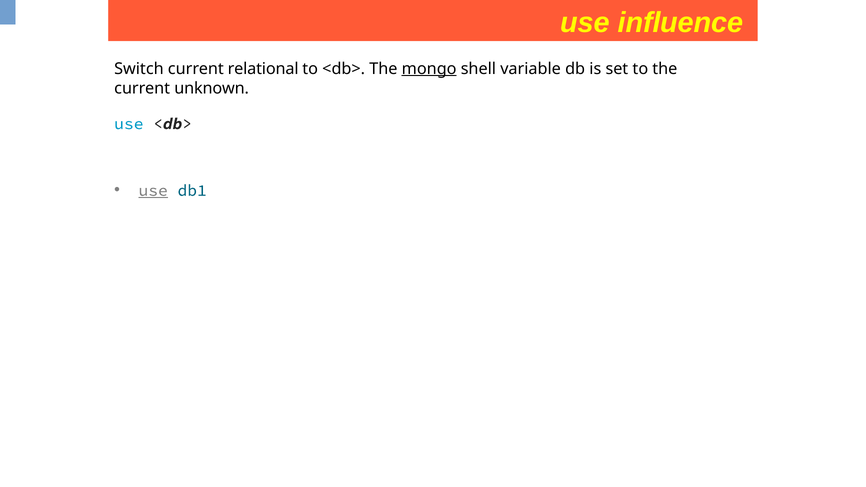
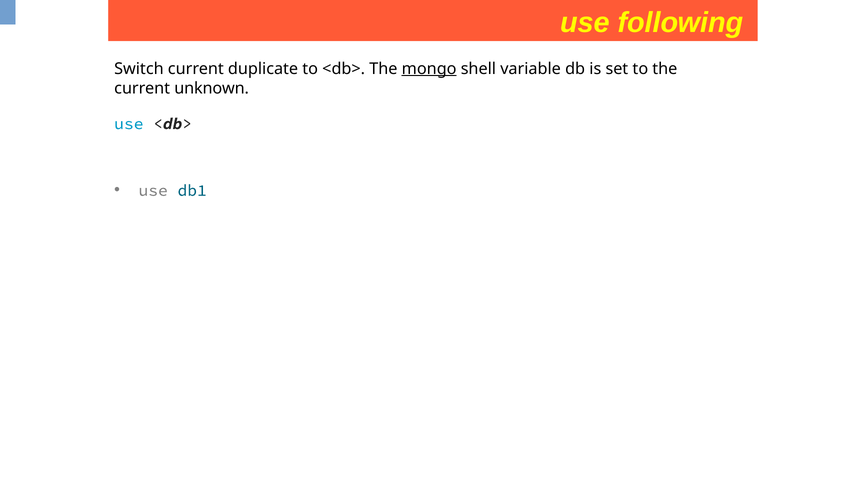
influence: influence -> following (681, 23)
relational: relational -> duplicate (263, 69)
use underline: present -> none (153, 190)
